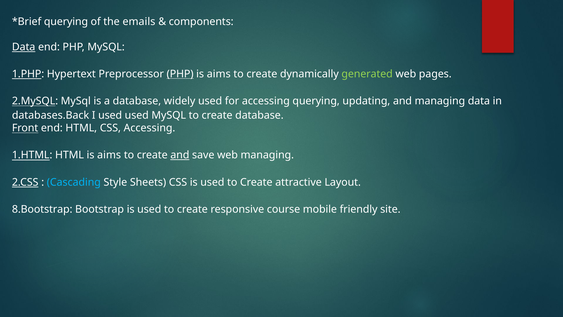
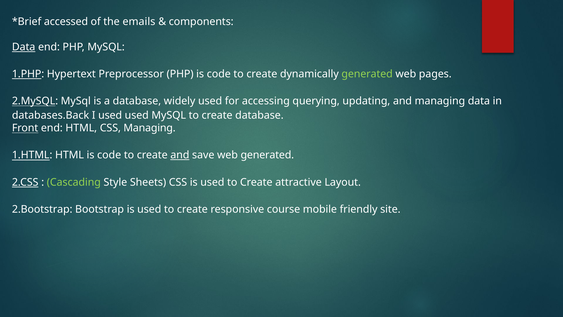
querying: querying -> accessed (66, 22)
PHP underline: present -> none (180, 74)
aims: aims -> code (219, 74)
CSS Accessing: Accessing -> Managing (150, 128)
HTML is aims: aims -> code (109, 155)
web managing: managing -> generated (267, 155)
Cascading colour: light blue -> light green (74, 182)
8.Bootstrap: 8.Bootstrap -> 2.Bootstrap (42, 209)
